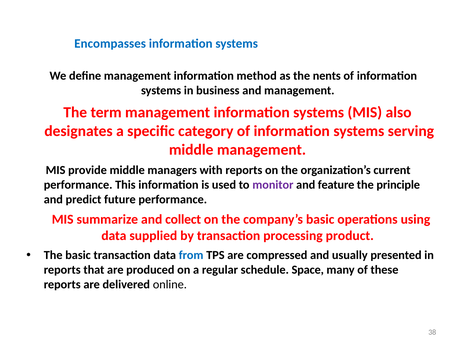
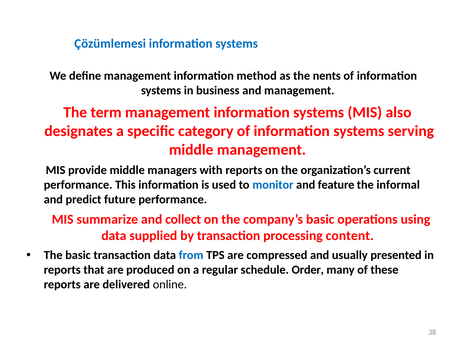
Encompasses: Encompasses -> Çözümlemesi (110, 44)
monitor colour: purple -> blue (273, 185)
principle: principle -> informal (398, 185)
product: product -> content (350, 236)
Space: Space -> Order (308, 270)
